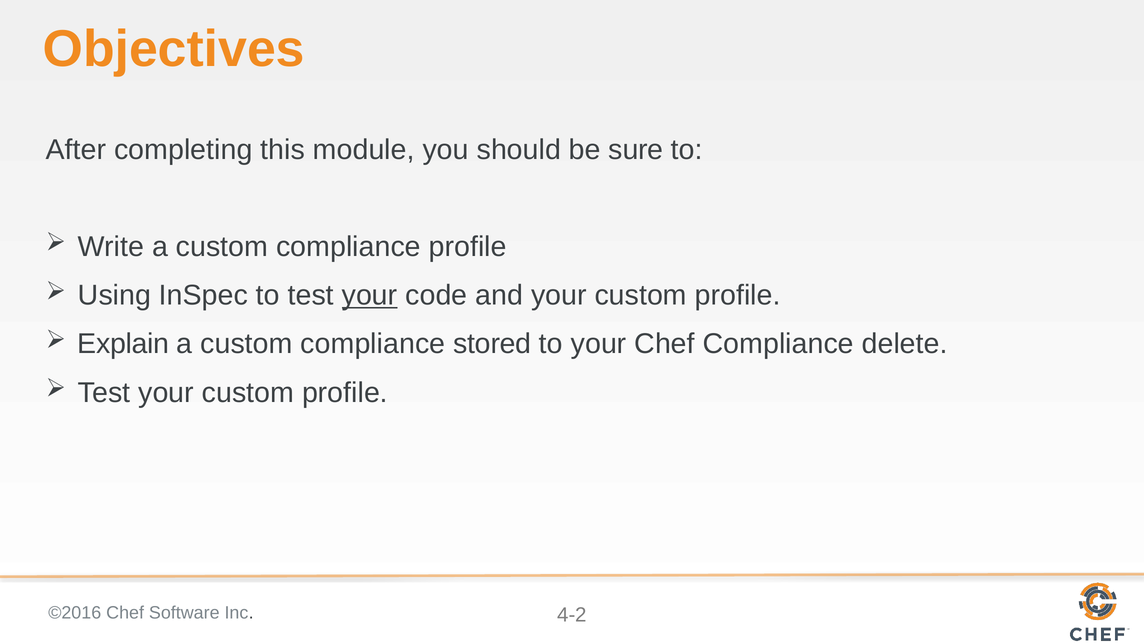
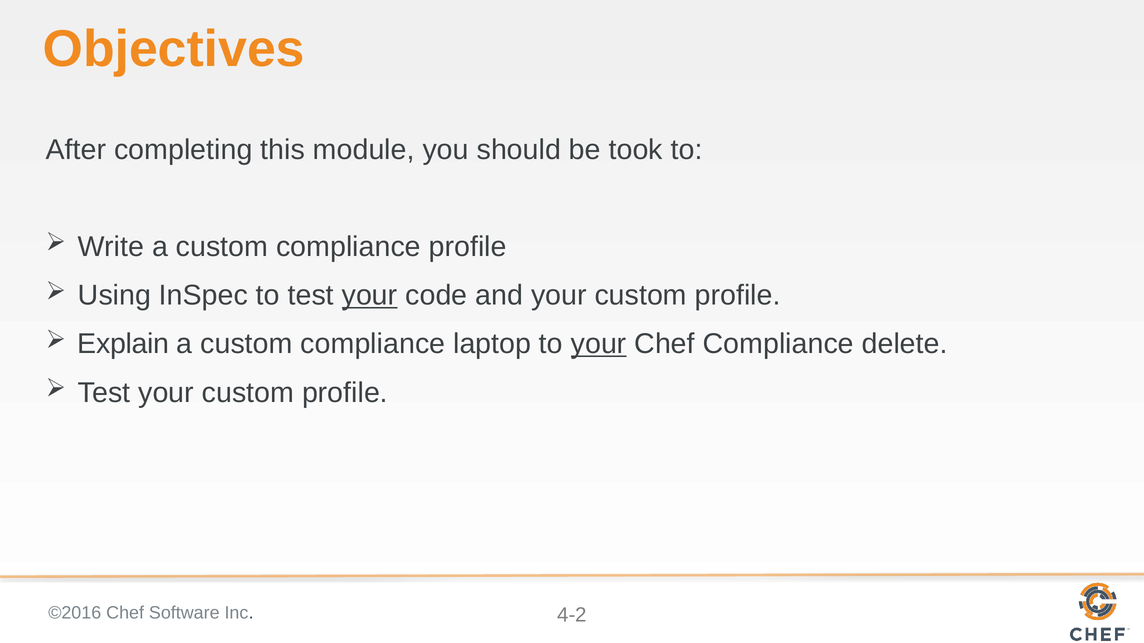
sure: sure -> took (636, 150)
stored: stored -> laptop (492, 344)
your underline: none -> present (599, 344)
